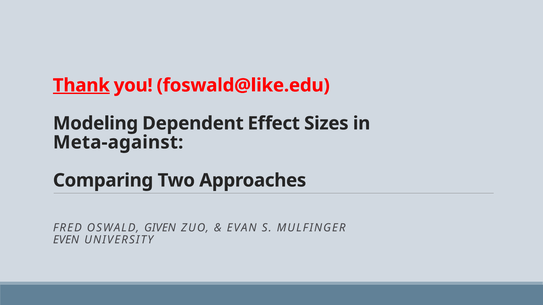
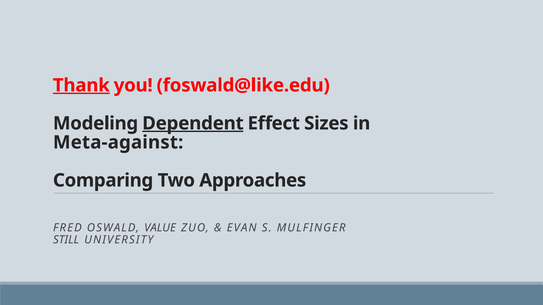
Dependent underline: none -> present (193, 124)
GIVEN: GIVEN -> VALUE (160, 228)
EVEN: EVEN -> STILL (66, 240)
